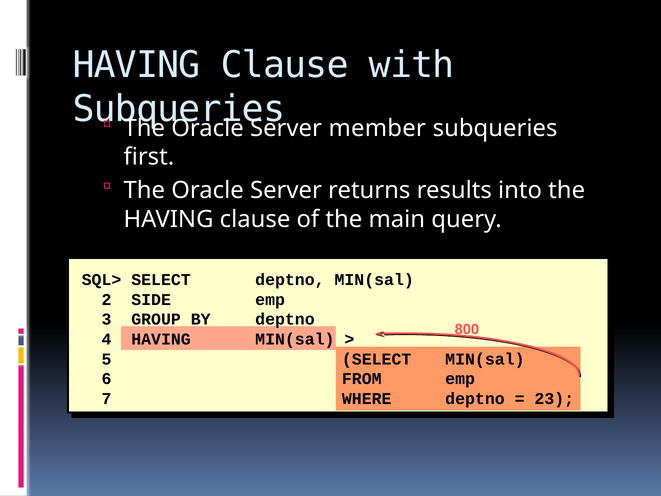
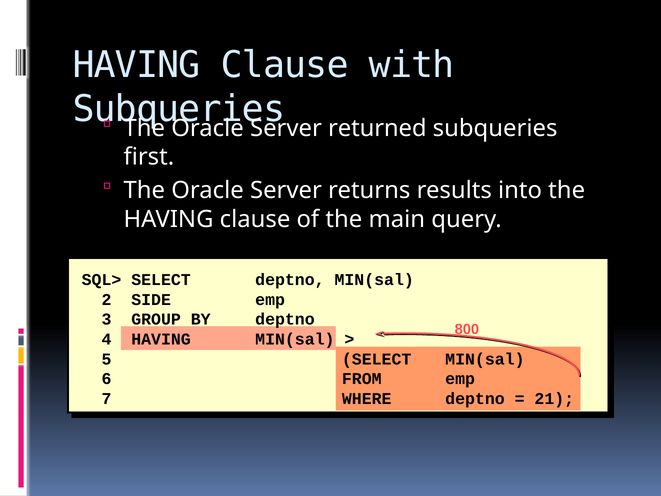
member: member -> returned (377, 128)
23: 23 -> 21 (554, 399)
